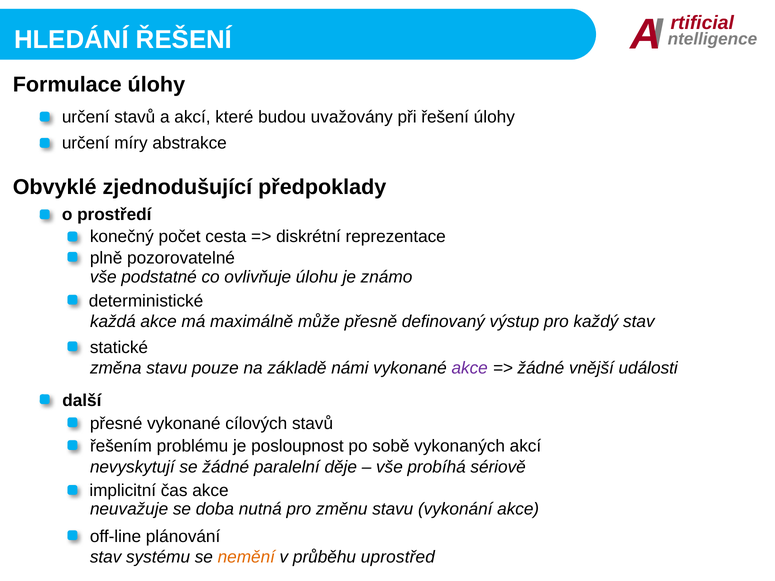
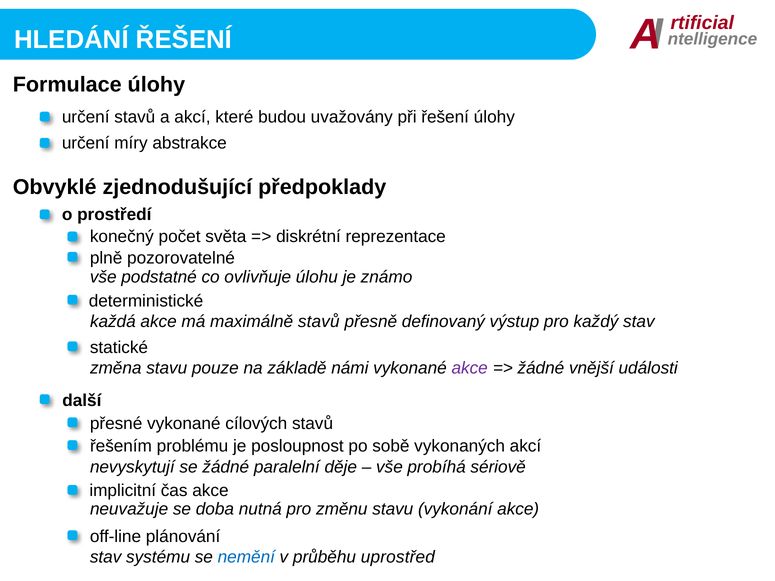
cesta: cesta -> světa (226, 237)
maximálně může: může -> stavů (319, 322)
nemění colour: orange -> blue (246, 557)
